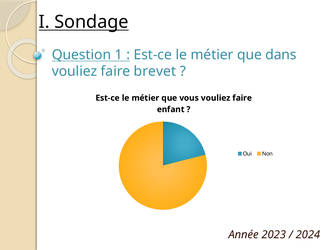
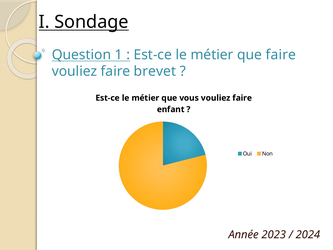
que dans: dans -> faire (281, 55)
